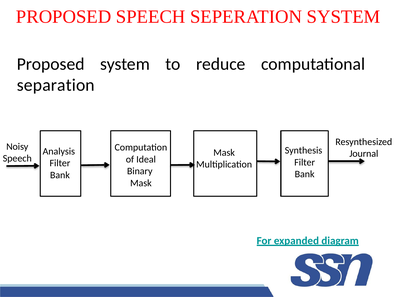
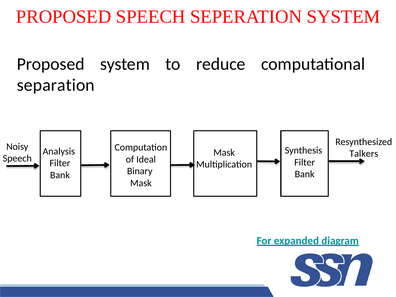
Journal: Journal -> Talkers (364, 154)
